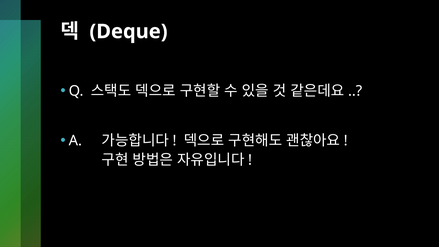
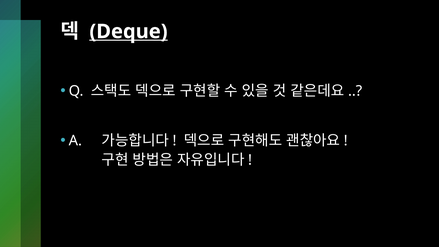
Deque underline: none -> present (129, 32)
